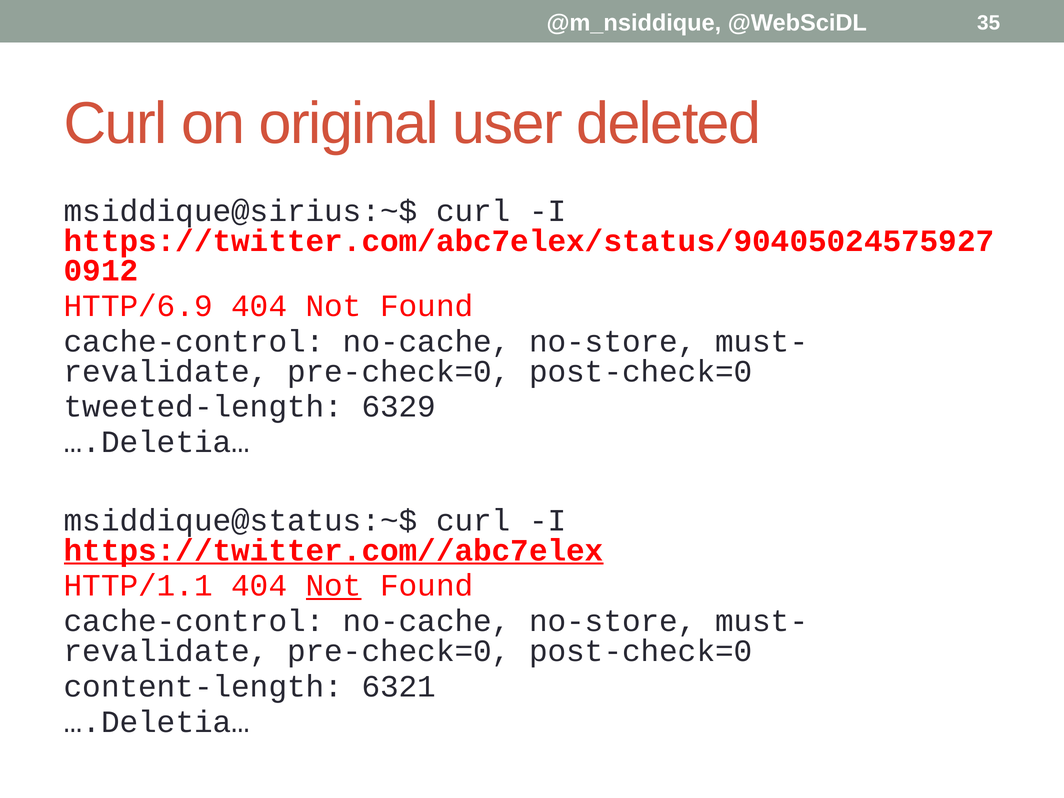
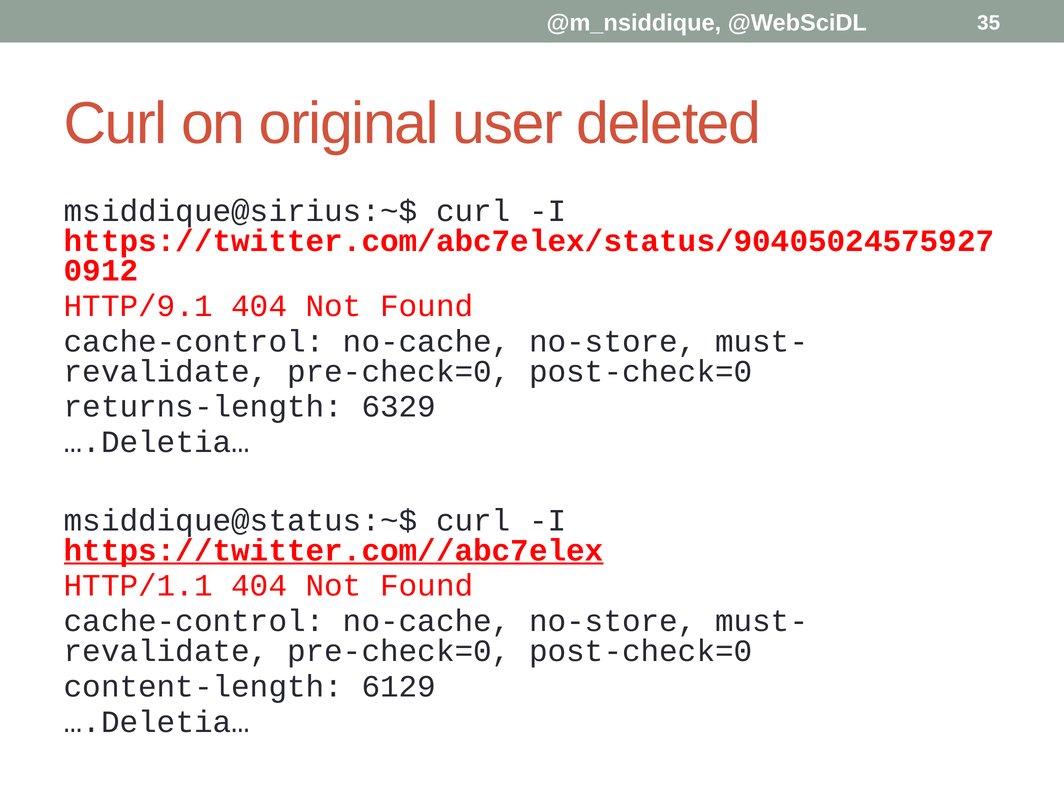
HTTP/6.9: HTTP/6.9 -> HTTP/9.1 (138, 306)
tweeted-length: tweeted-length -> returns-length (203, 407)
Not underline: present -> none (334, 586)
6321: 6321 -> 6129 (399, 686)
